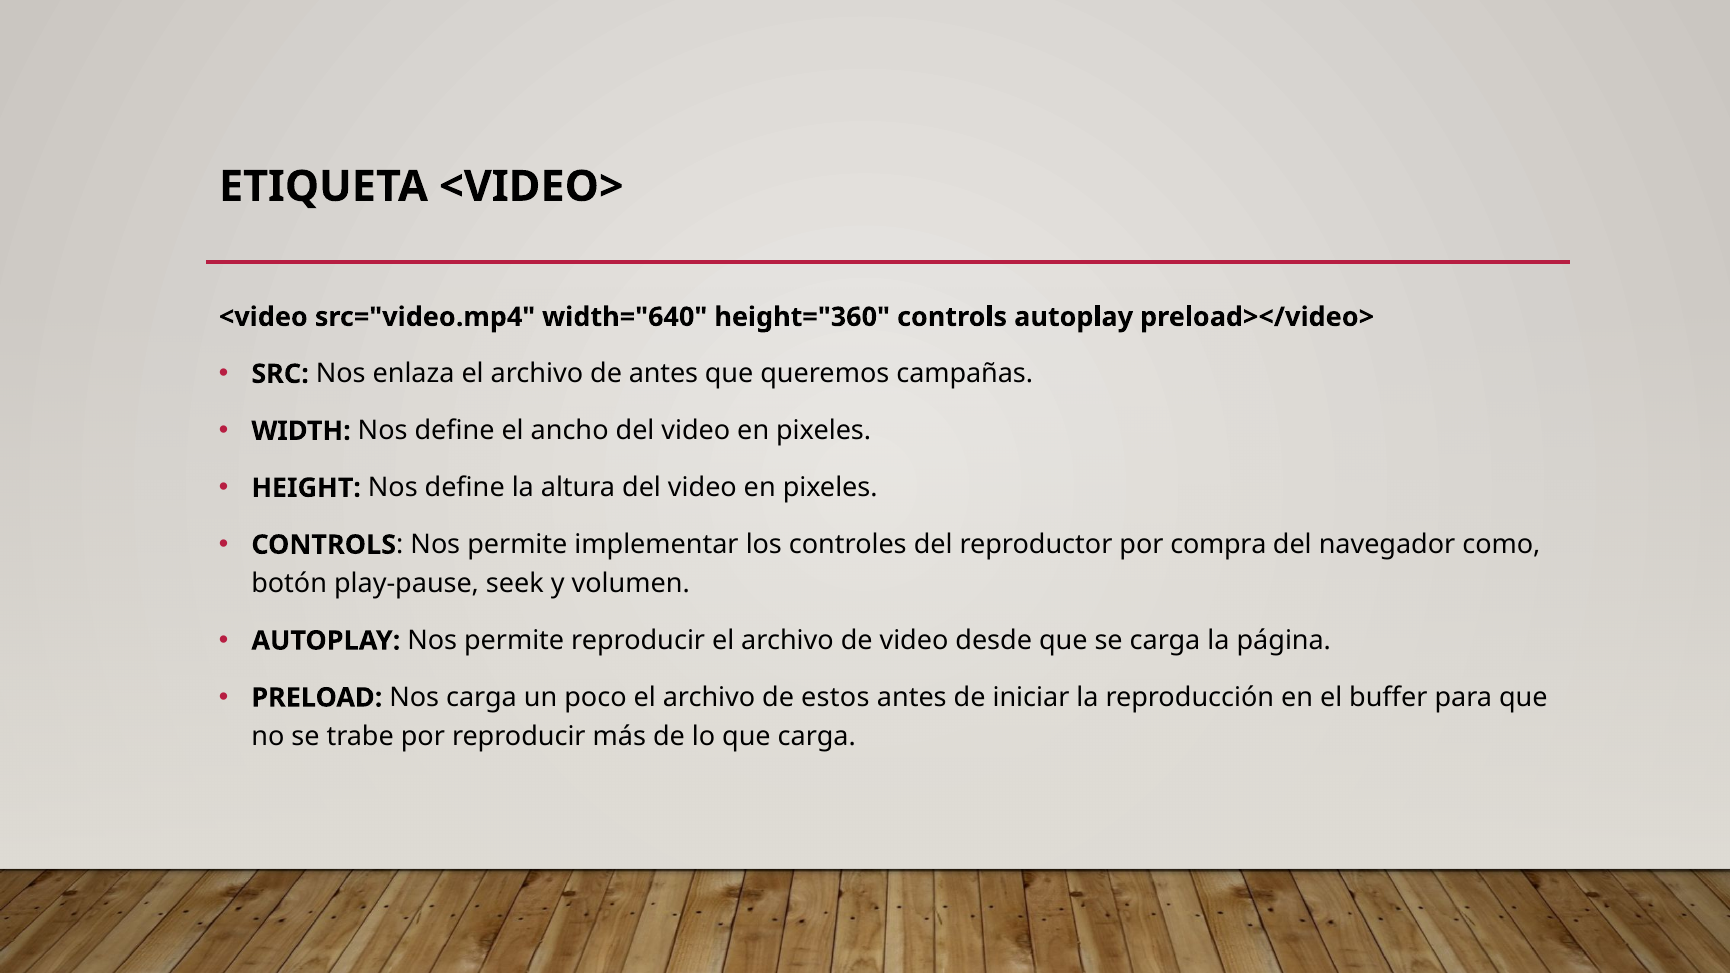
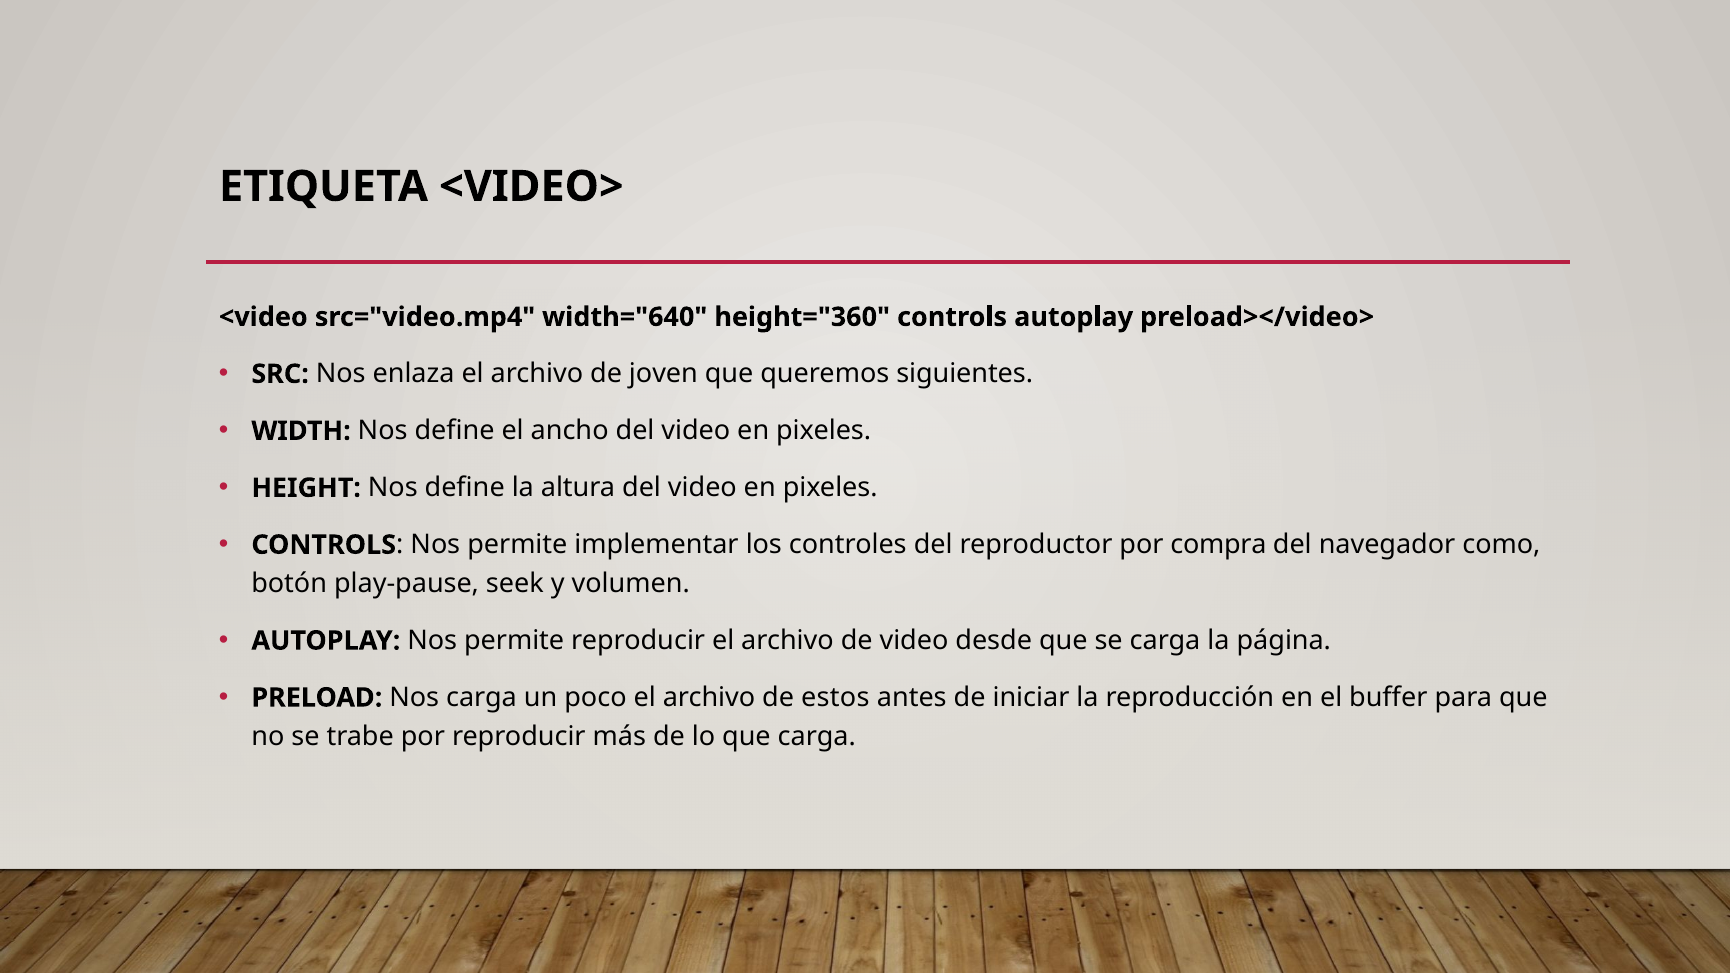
de antes: antes -> joven (663, 374)
campañas: campañas -> siguientes (965, 374)
